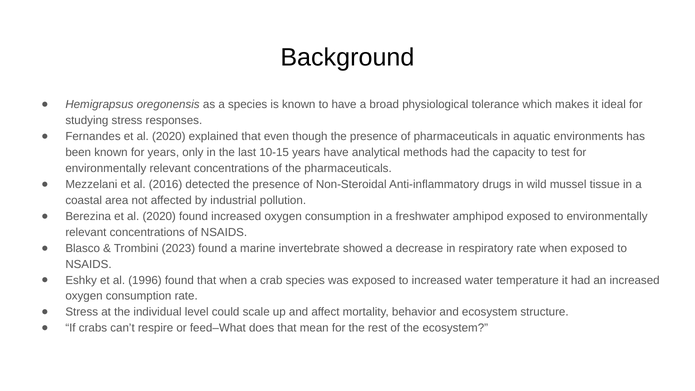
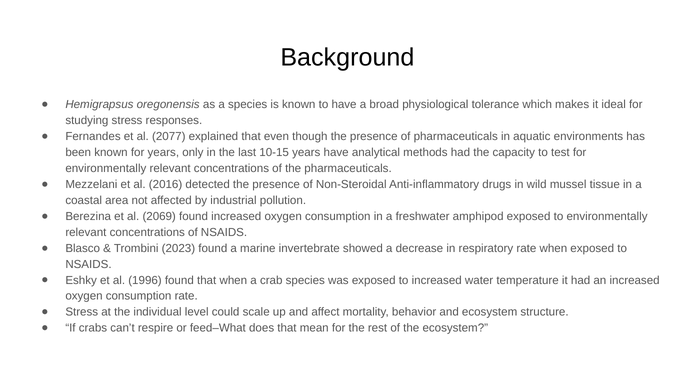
Fernandes et al 2020: 2020 -> 2077 (169, 136)
Berezina et al 2020: 2020 -> 2069 (159, 216)
